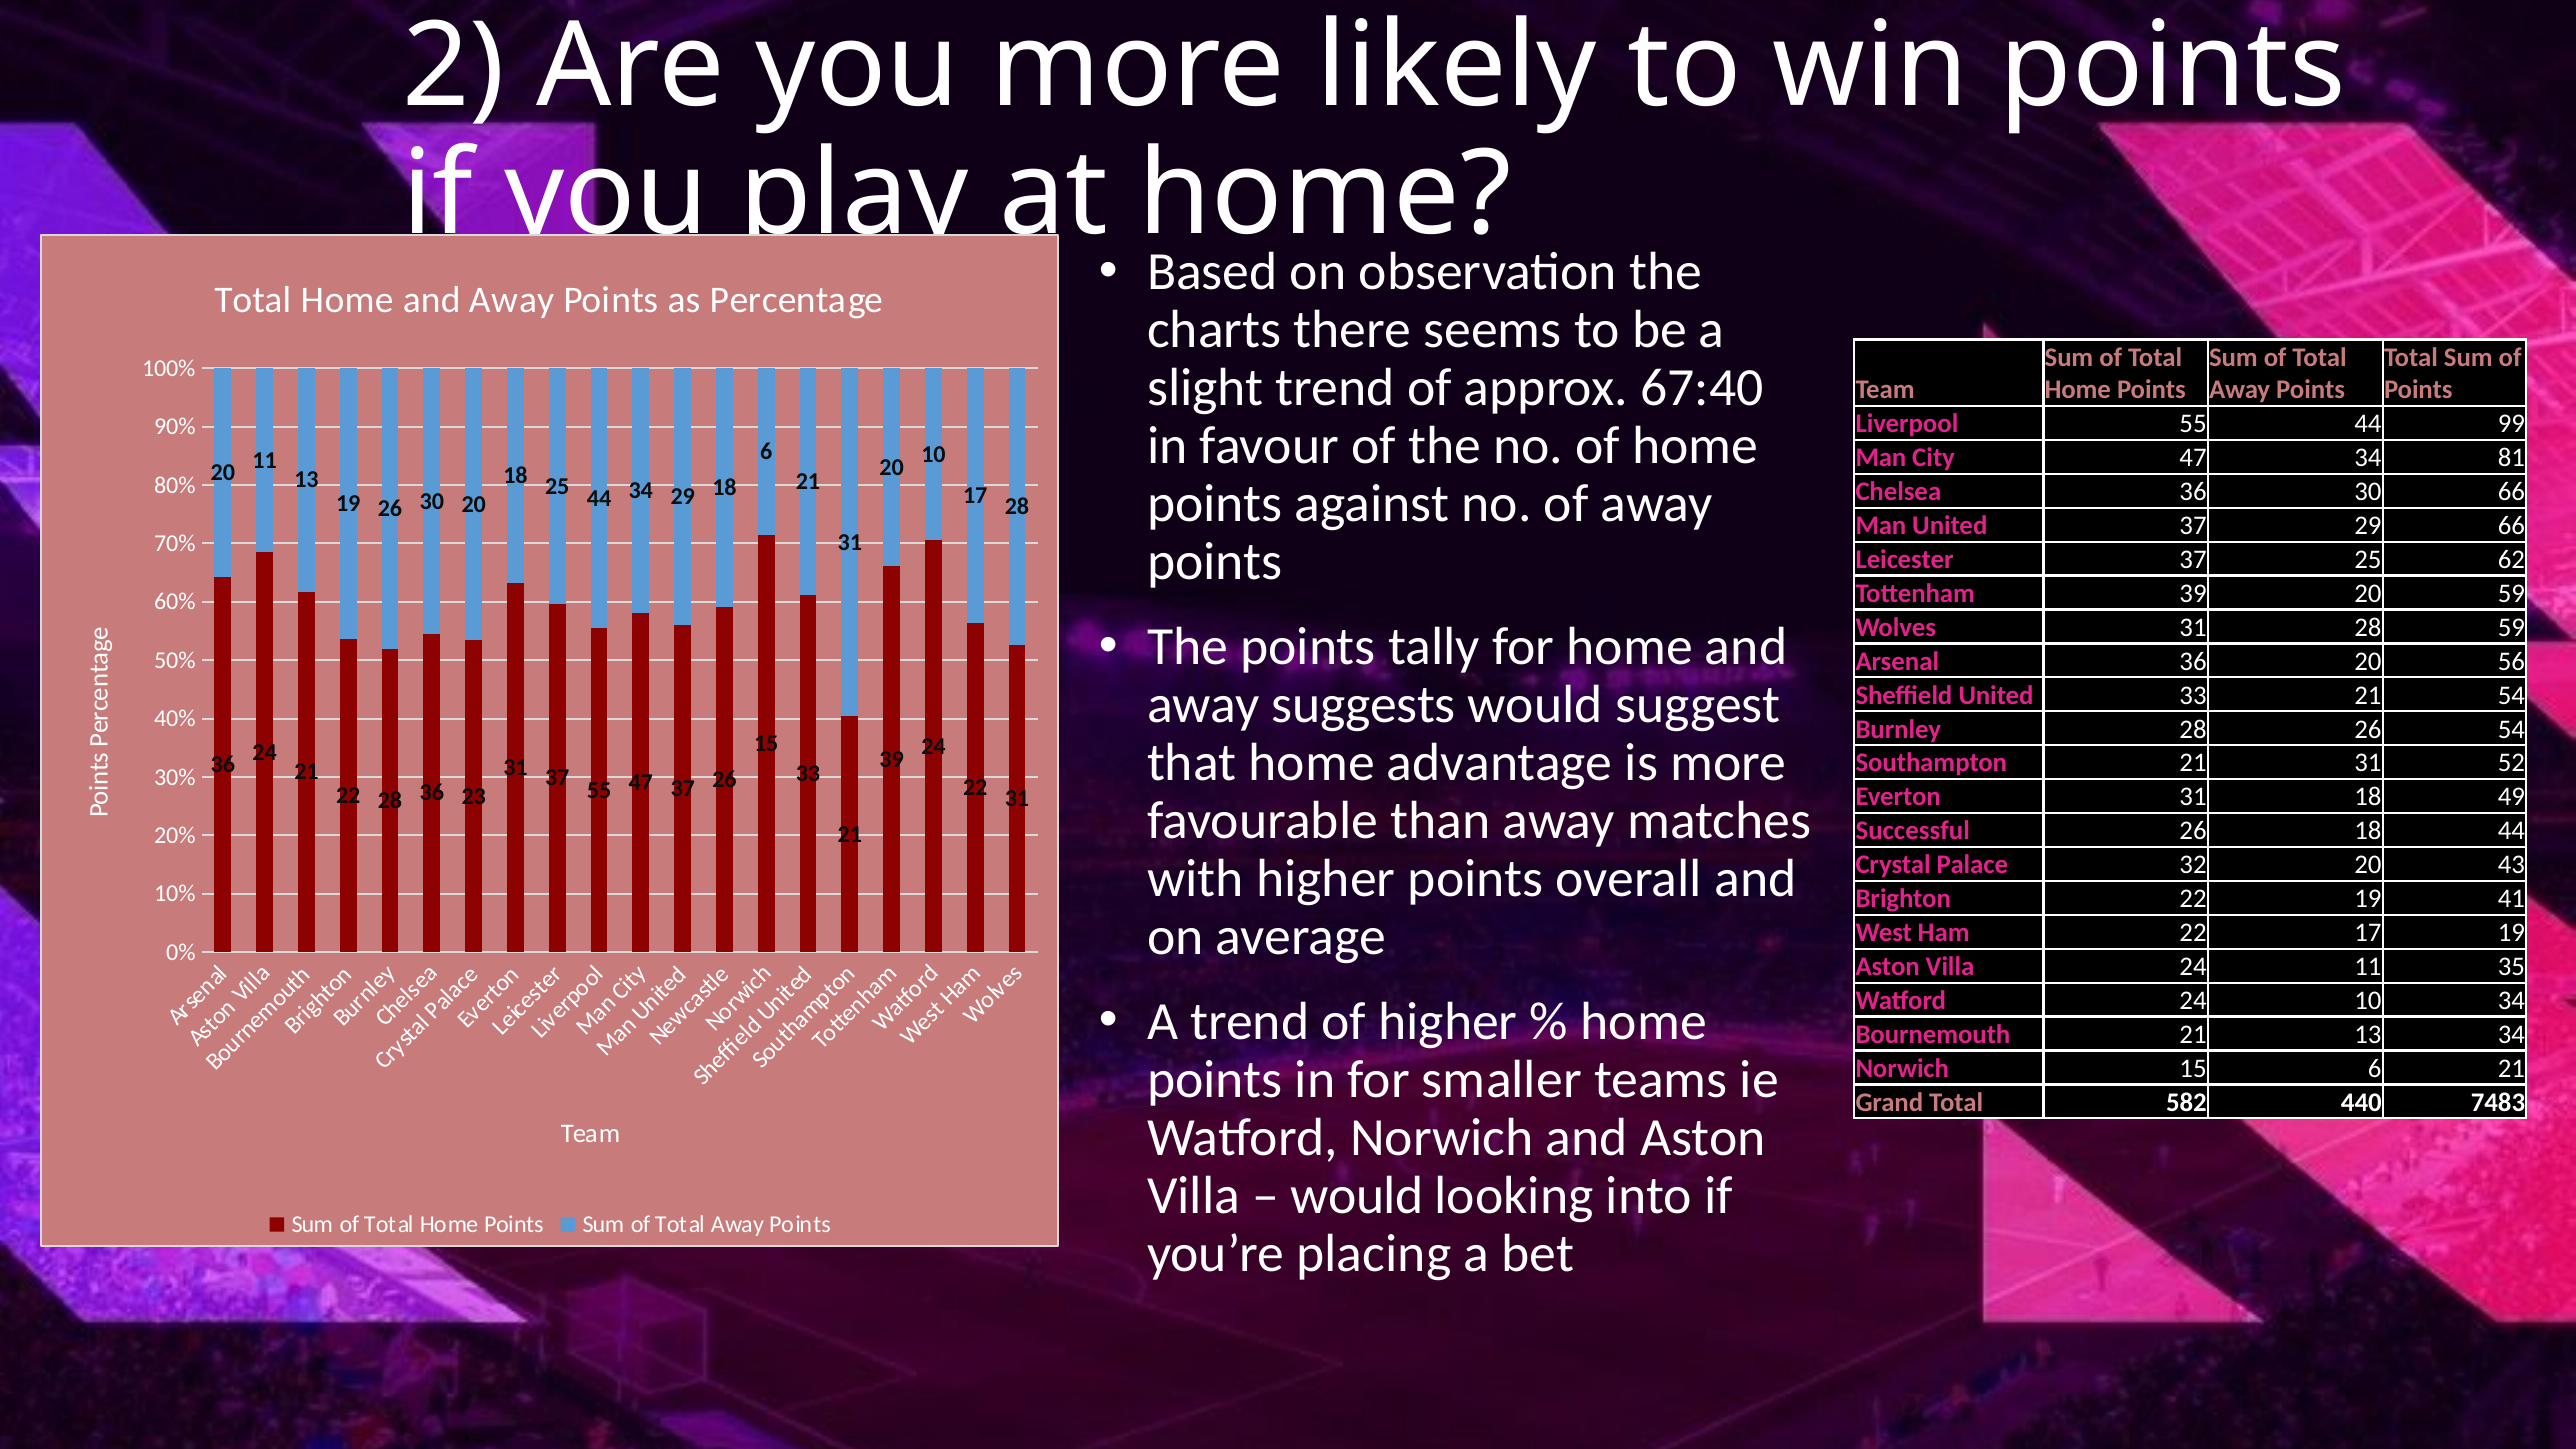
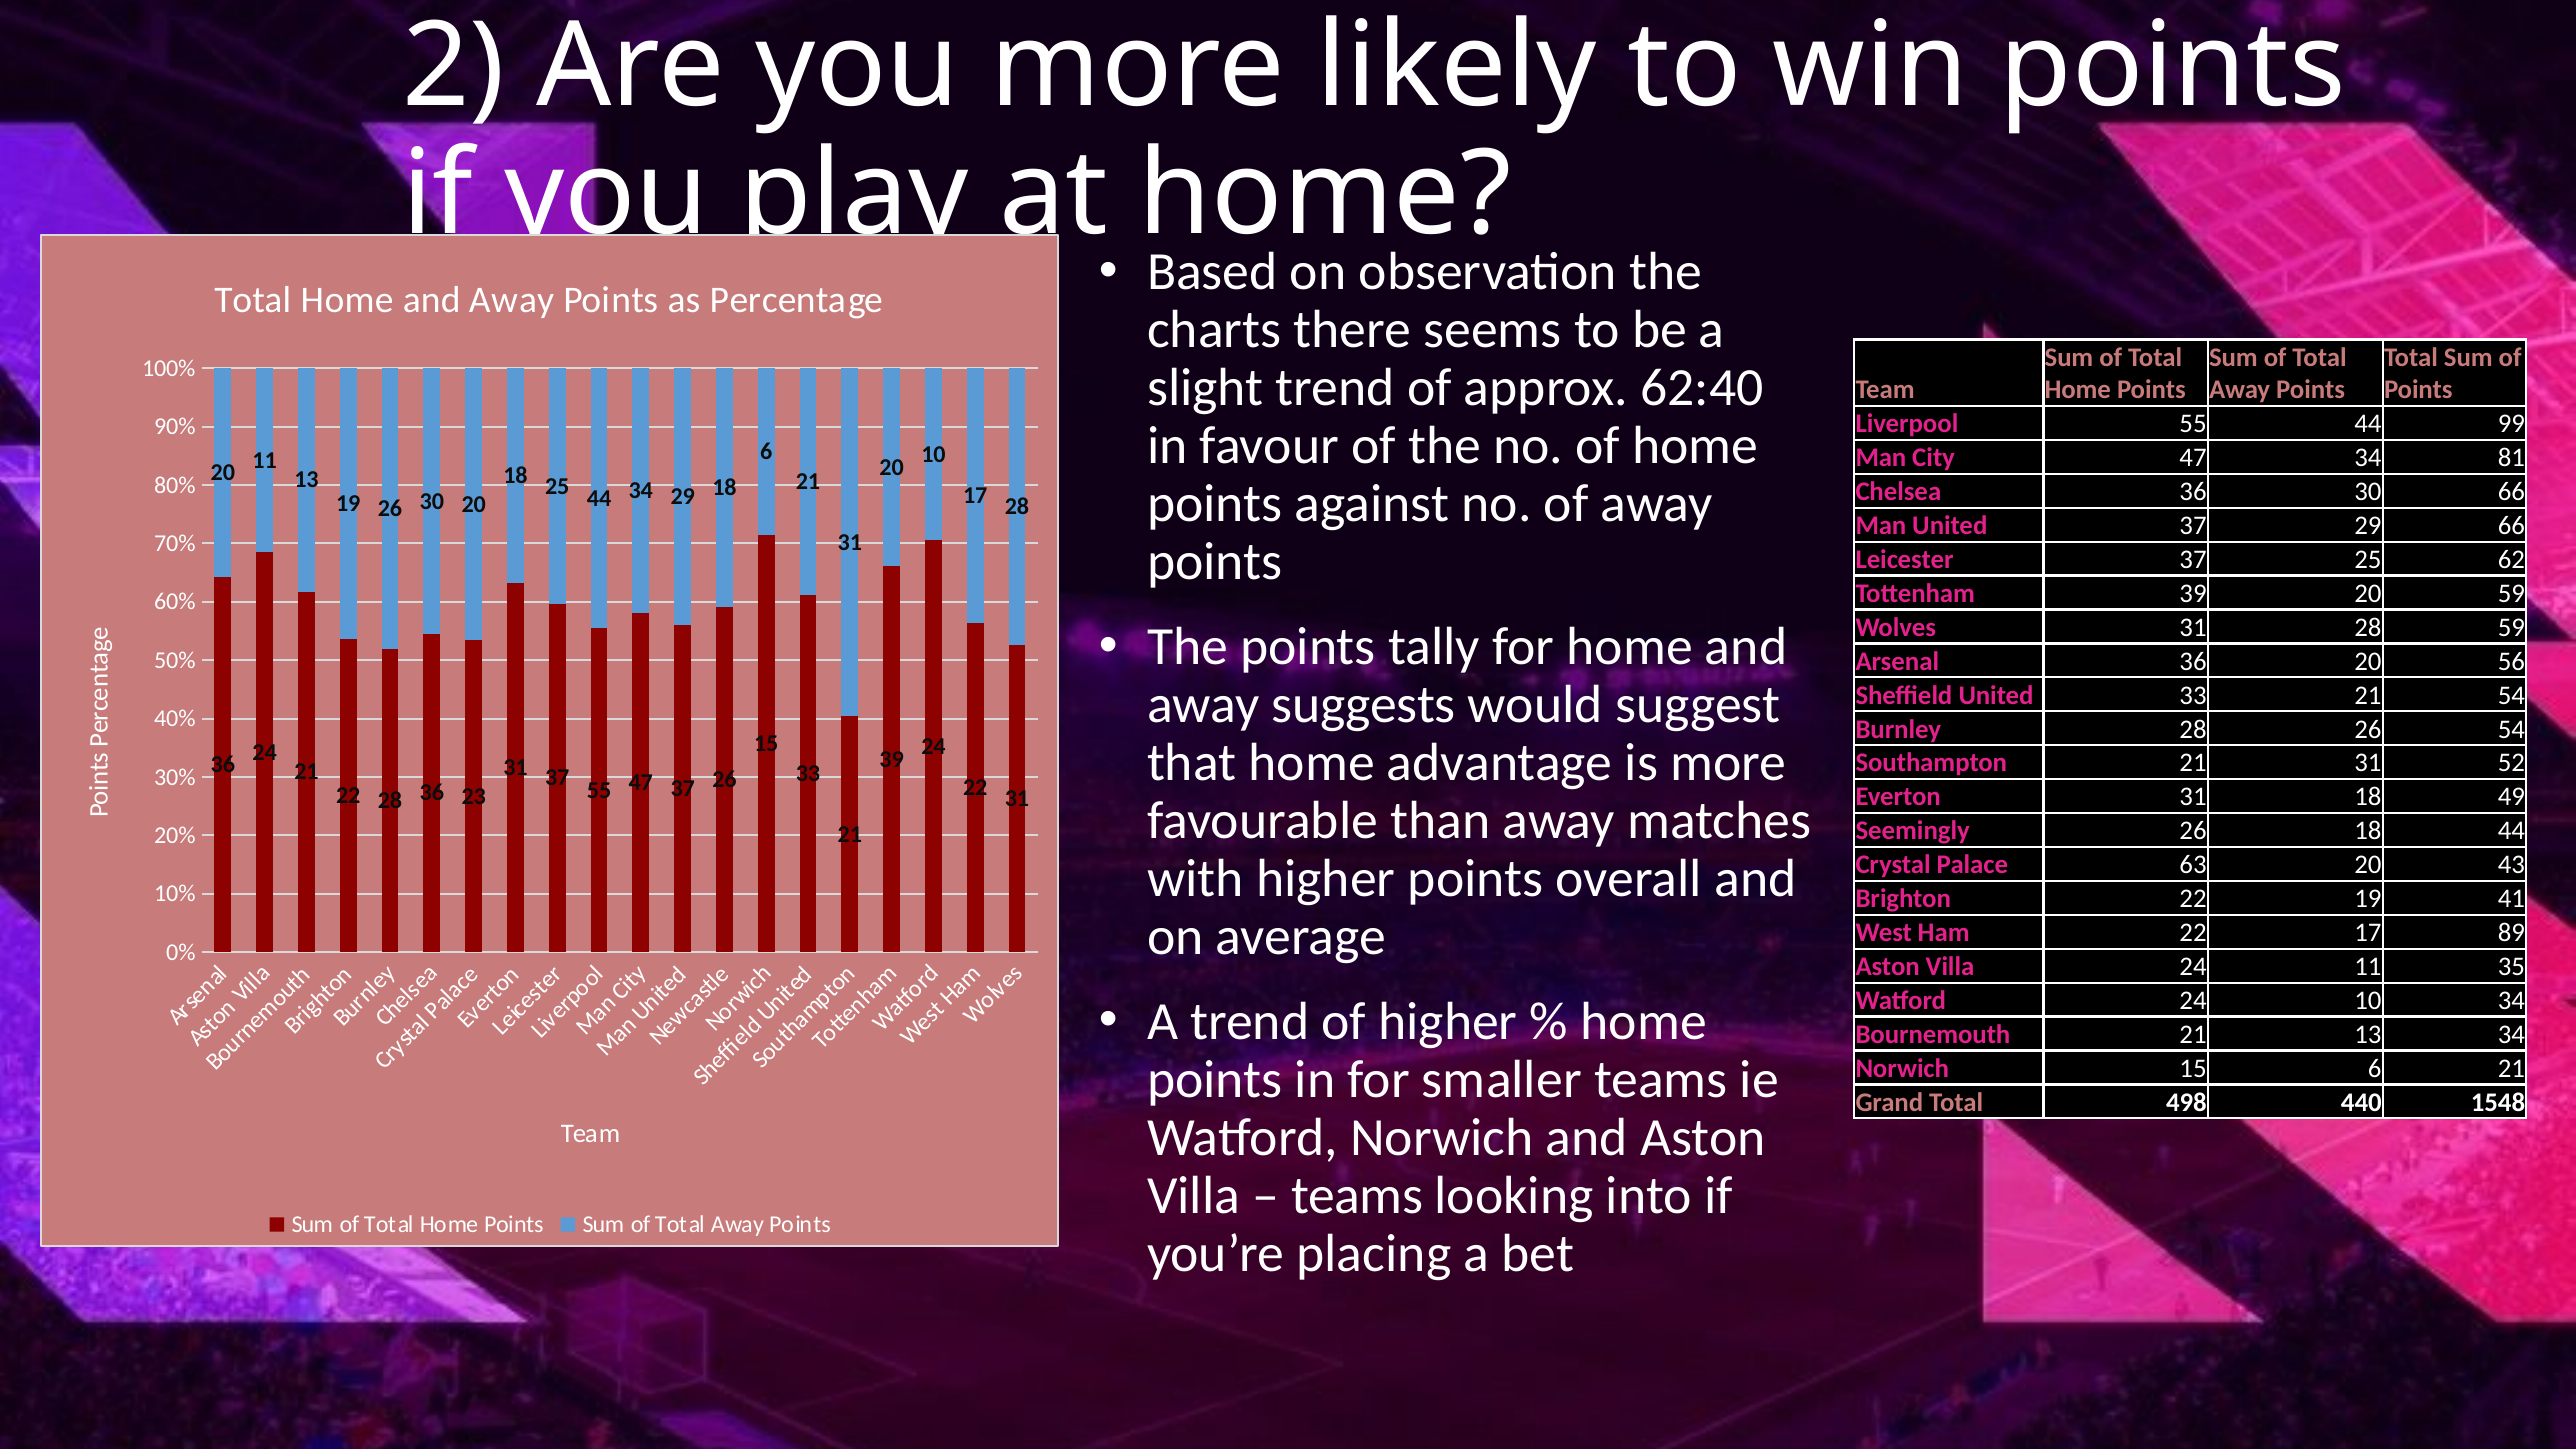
67:40: 67:40 -> 62:40 (1702, 388)
Successful: Successful -> Seemingly (1913, 831)
32: 32 -> 63 (2193, 865)
17 19: 19 -> 89 (2511, 933)
582: 582 -> 498 (2186, 1102)
7483: 7483 -> 1548 (2498, 1102)
would: would -> teams (1357, 1195)
